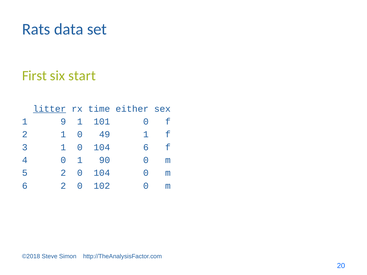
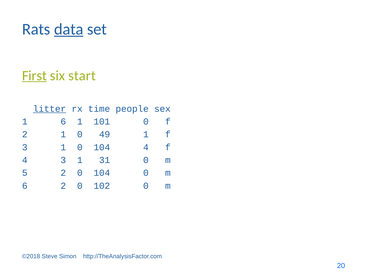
data underline: none -> present (69, 29)
First underline: none -> present (34, 76)
either: either -> people (132, 109)
1 9: 9 -> 6 (63, 122)
104 6: 6 -> 4 (146, 147)
4 0: 0 -> 3 (63, 160)
90: 90 -> 31 (105, 160)
